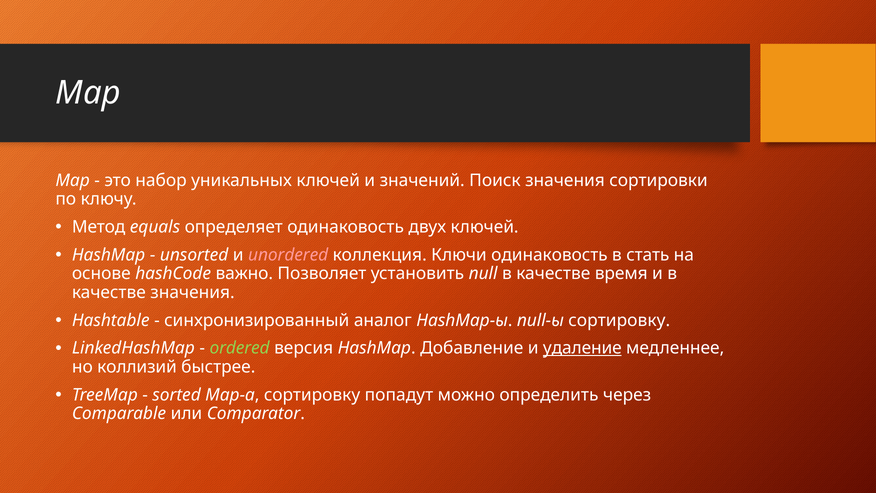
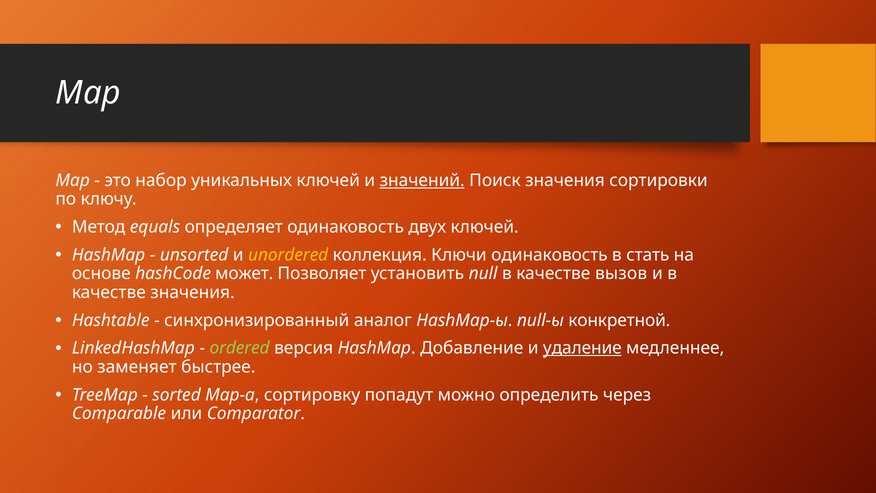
значений underline: none -> present (422, 180)
unordered colour: pink -> yellow (288, 255)
важно: важно -> может (244, 274)
время: время -> вызов (621, 274)
null-ы сортировку: сортировку -> конкретной (619, 320)
коллизий: коллизий -> заменяет (137, 367)
